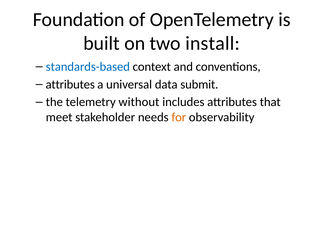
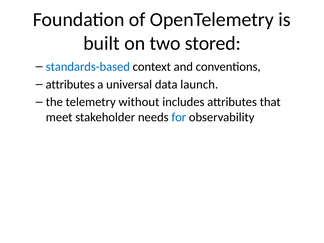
install: install -> stored (213, 43)
submit: submit -> launch (199, 84)
for colour: orange -> blue (179, 117)
